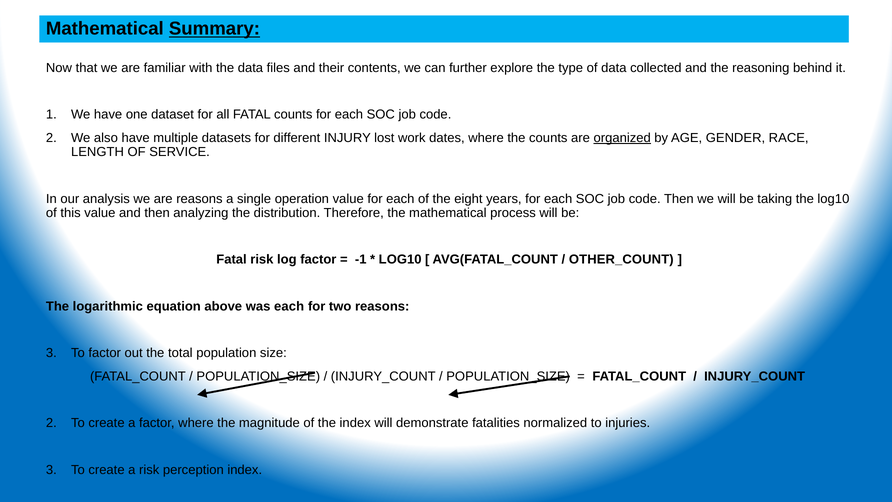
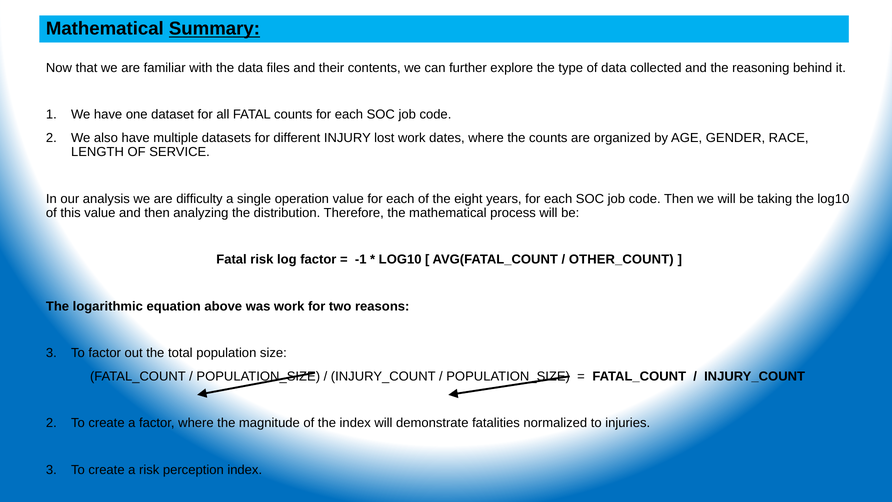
organized underline: present -> none (622, 138)
are reasons: reasons -> difficulty (199, 199)
was each: each -> work (289, 306)
